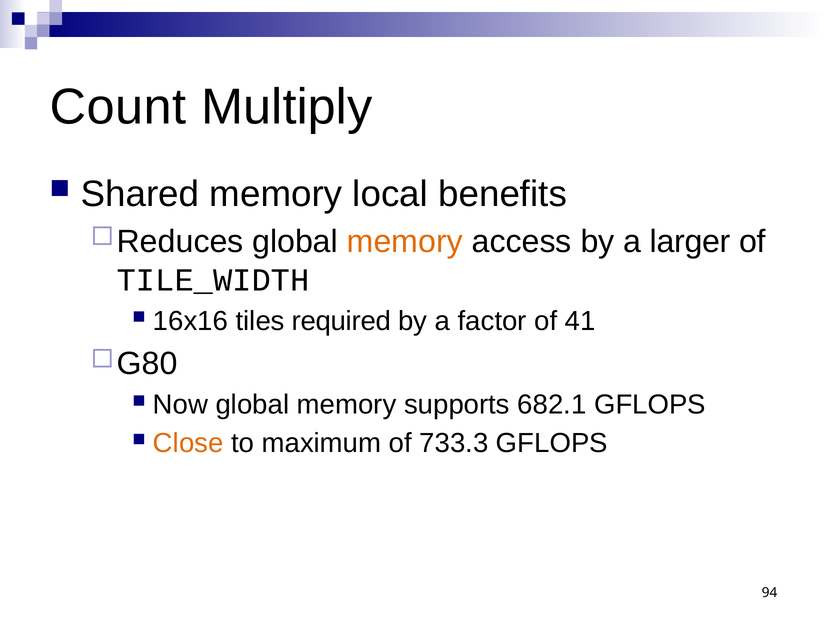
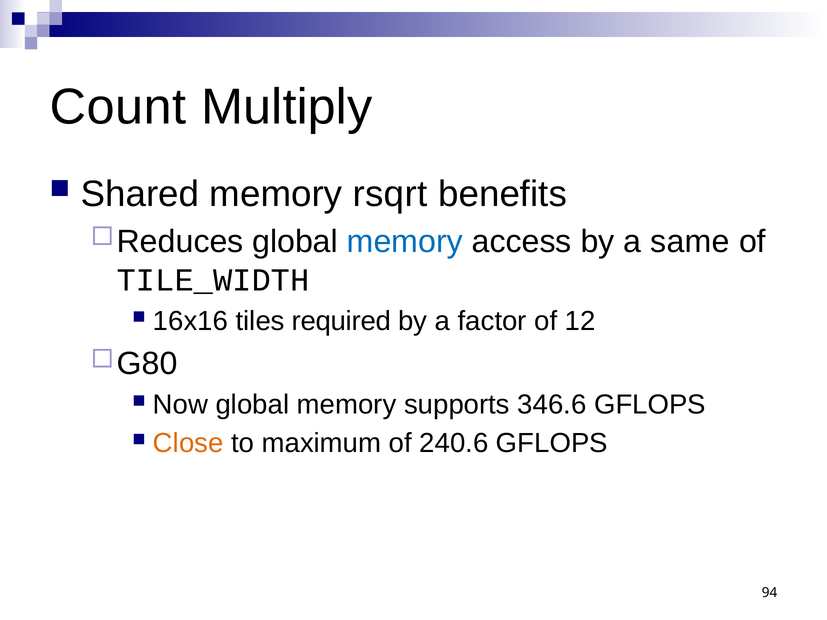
local: local -> rsqrt (390, 194)
memory colour: orange -> blue (405, 242)
larger: larger -> same (690, 242)
41: 41 -> 12 (580, 321)
682.1: 682.1 -> 346.6 (552, 405)
733.3: 733.3 -> 240.6 (454, 444)
